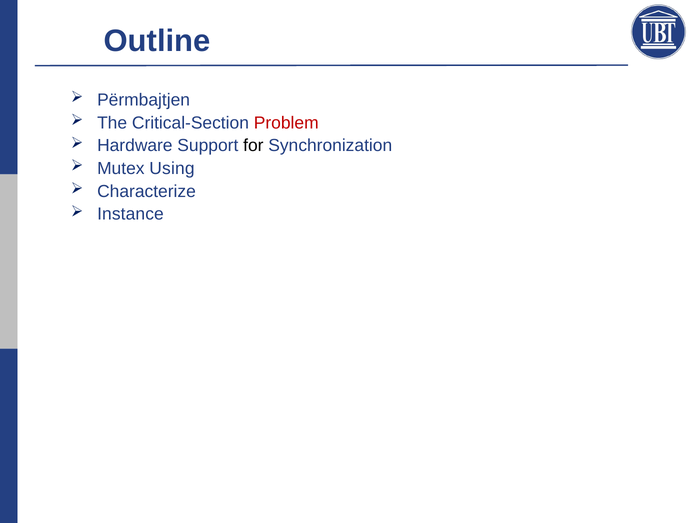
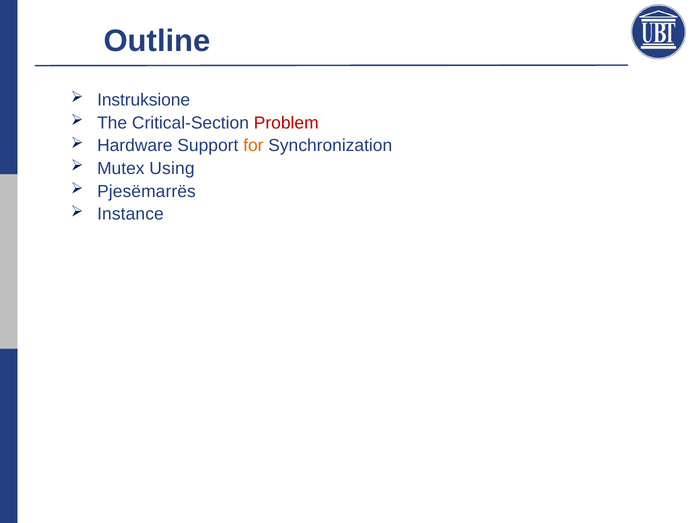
Përmbajtjen: Përmbajtjen -> Instruksione (144, 100)
for colour: black -> orange (253, 146)
Characterize: Characterize -> Pjesëmarrës (146, 191)
